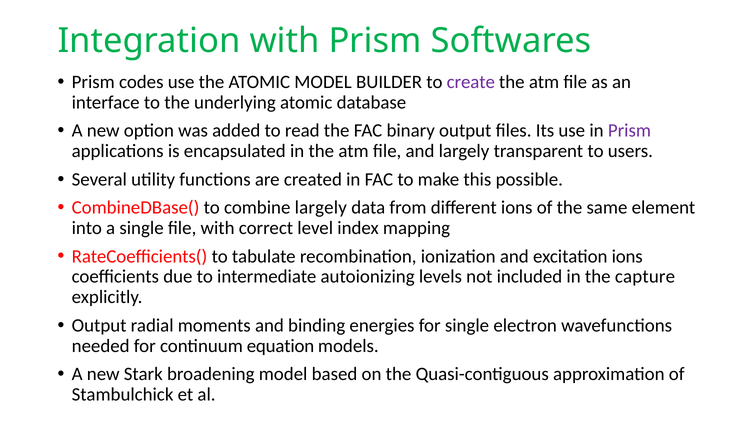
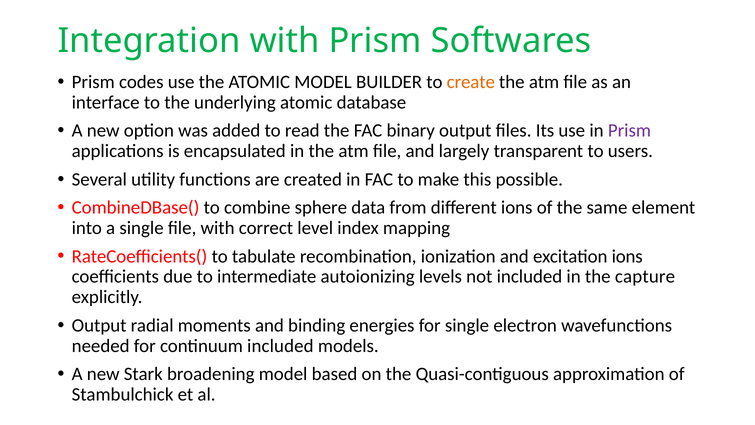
create colour: purple -> orange (471, 82)
combine largely: largely -> sphere (321, 208)
continuum equation: equation -> included (280, 346)
